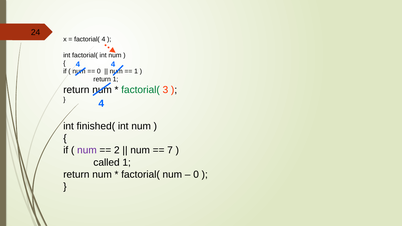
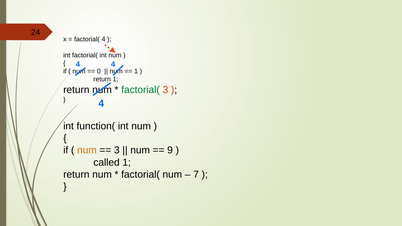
finished(: finished( -> function( (96, 126)
num colour: purple -> orange (87, 150)
2: 2 -> 3 (117, 150)
7: 7 -> 9 (170, 150)
0: 0 -> 7 (196, 175)
